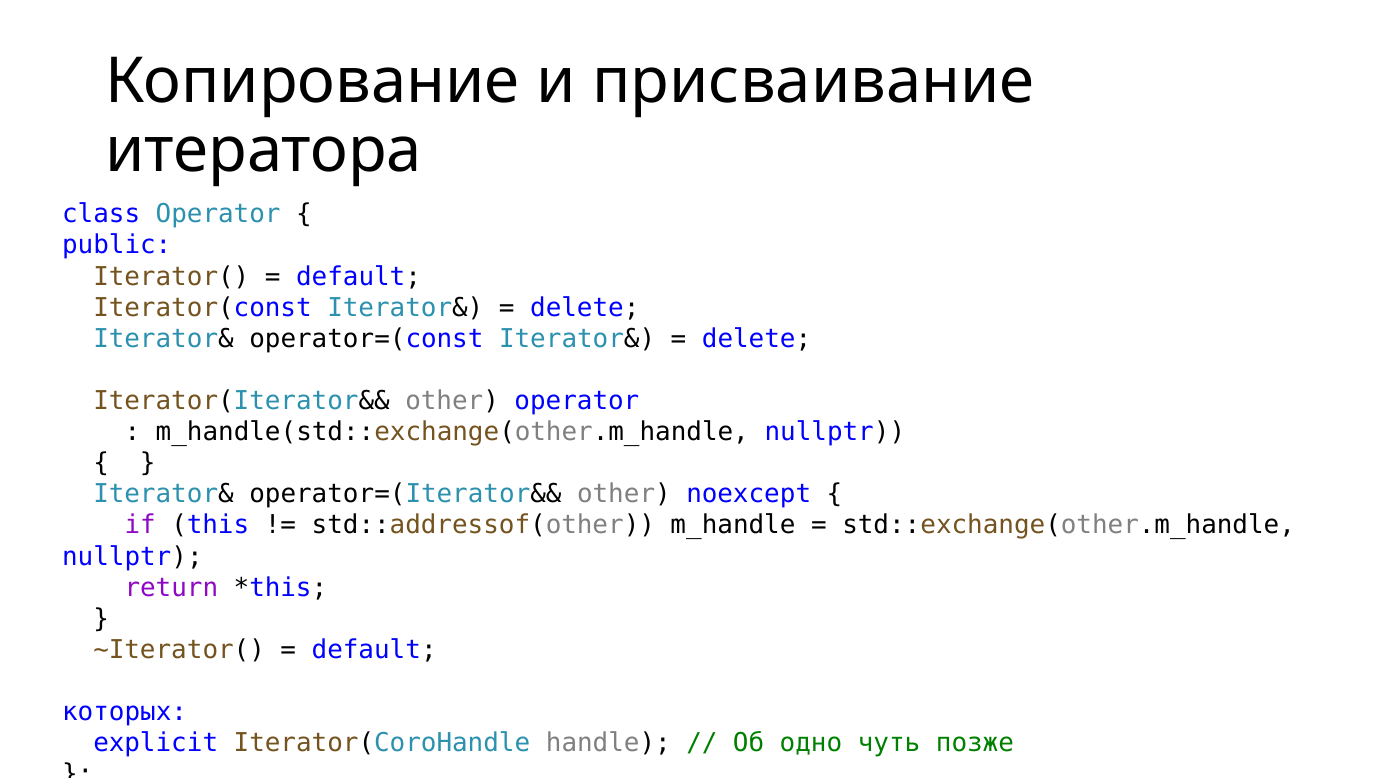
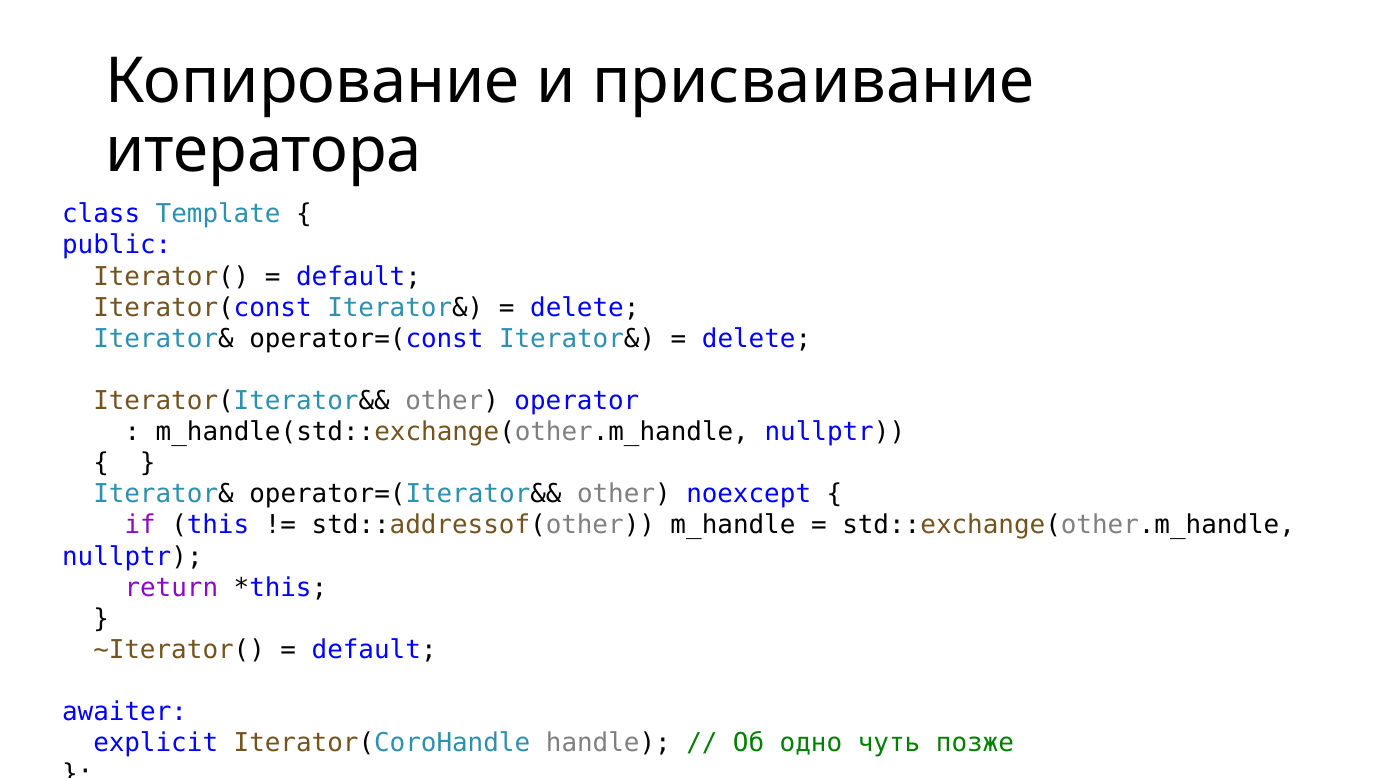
class Operator: Operator -> Template (218, 214)
которых: которых -> awaiter (125, 713)
